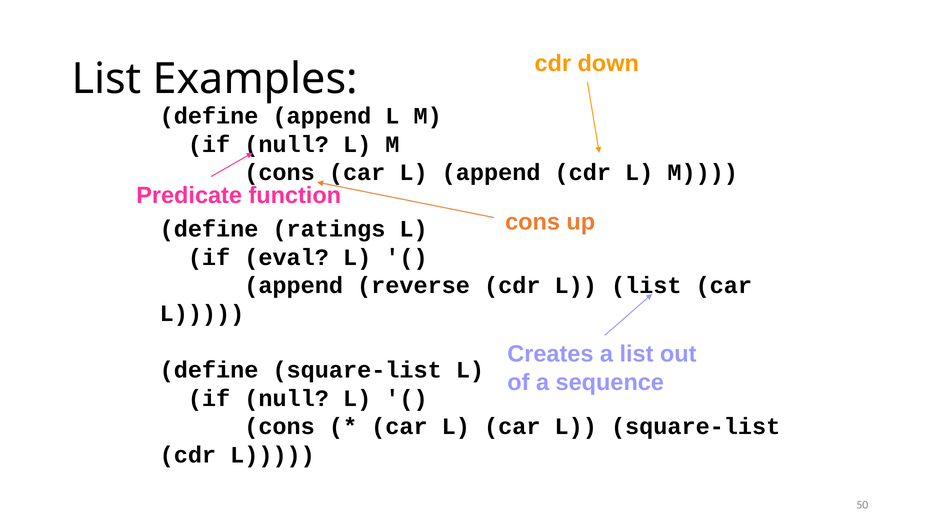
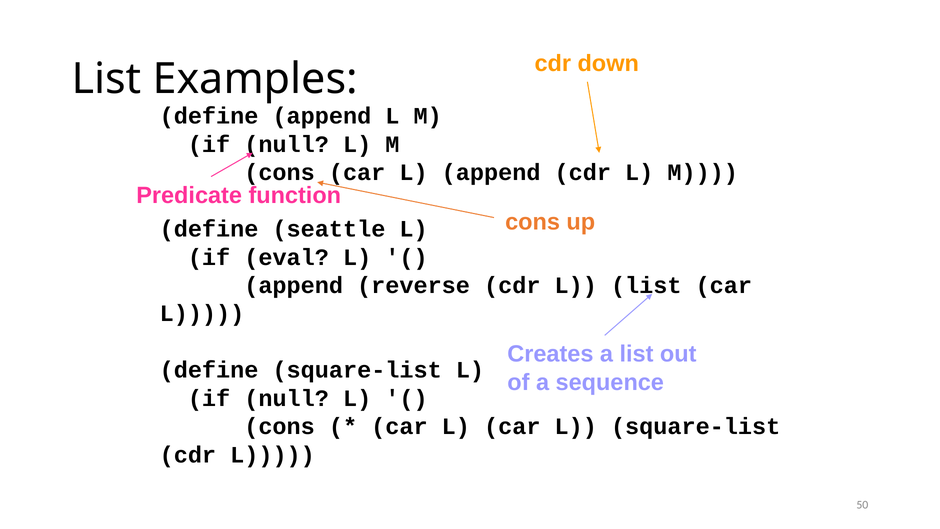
ratings: ratings -> seattle (329, 229)
